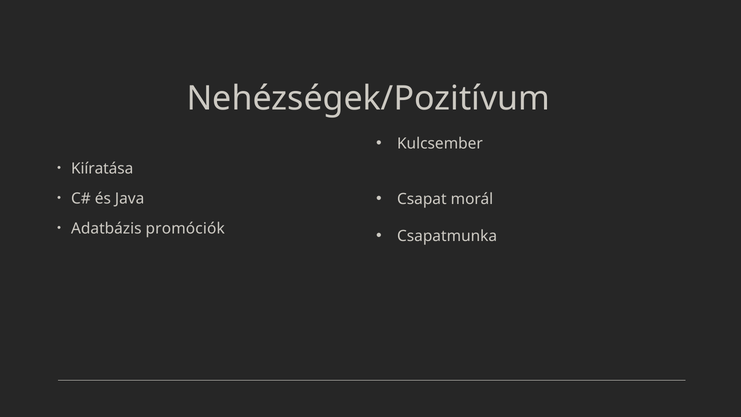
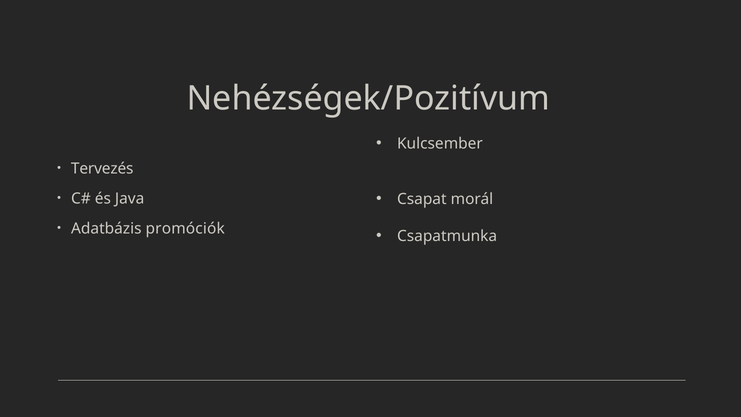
Kiíratása: Kiíratása -> Tervezés (102, 169)
